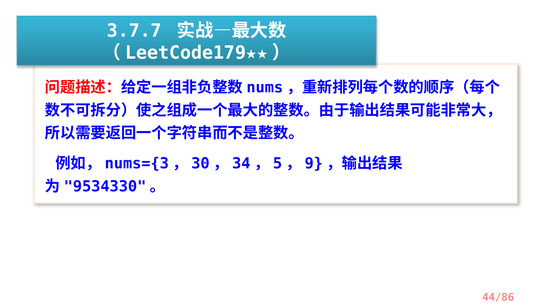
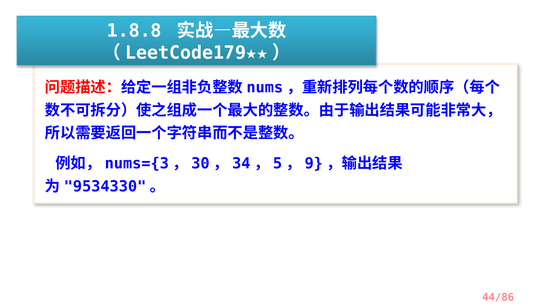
3.7.7: 3.7.7 -> 1.8.8 (134, 31)
